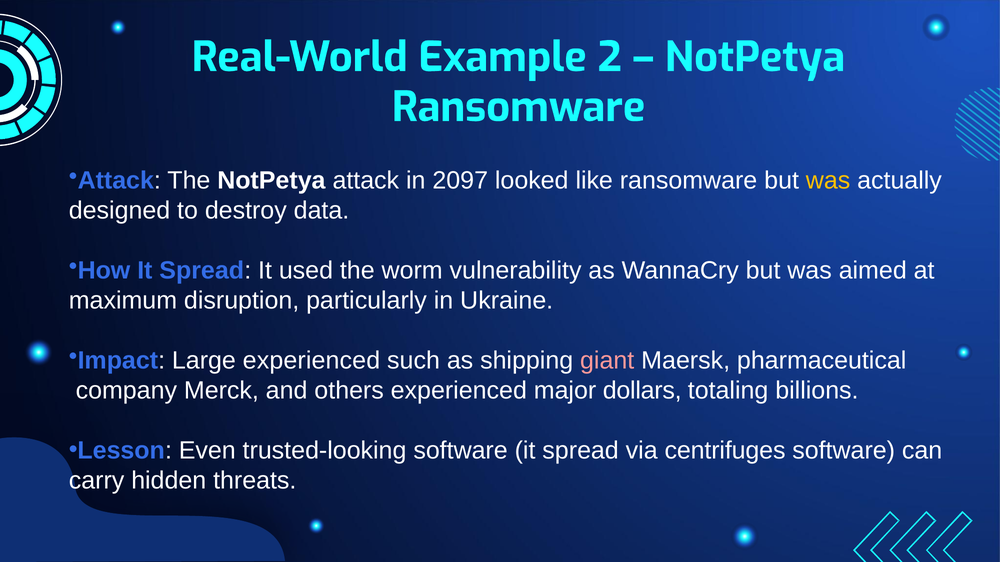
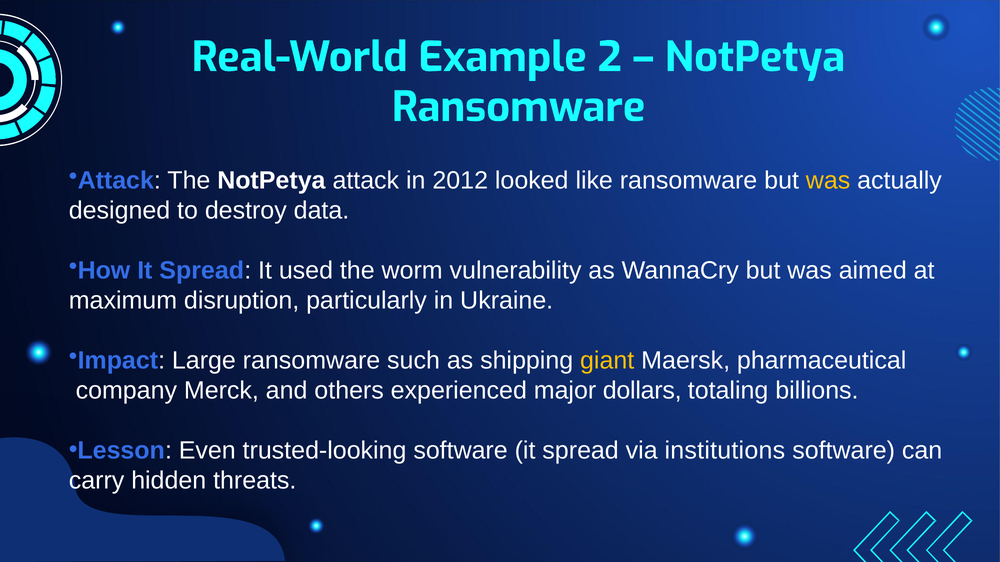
2097: 2097 -> 2012 (460, 181)
Large experienced: experienced -> ransomware (311, 361)
giant colour: pink -> yellow (607, 361)
centrifuges: centrifuges -> institutions (725, 451)
